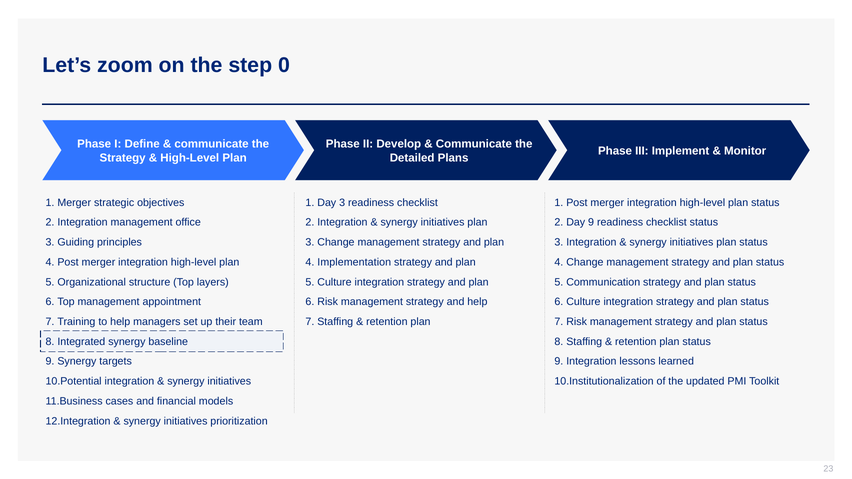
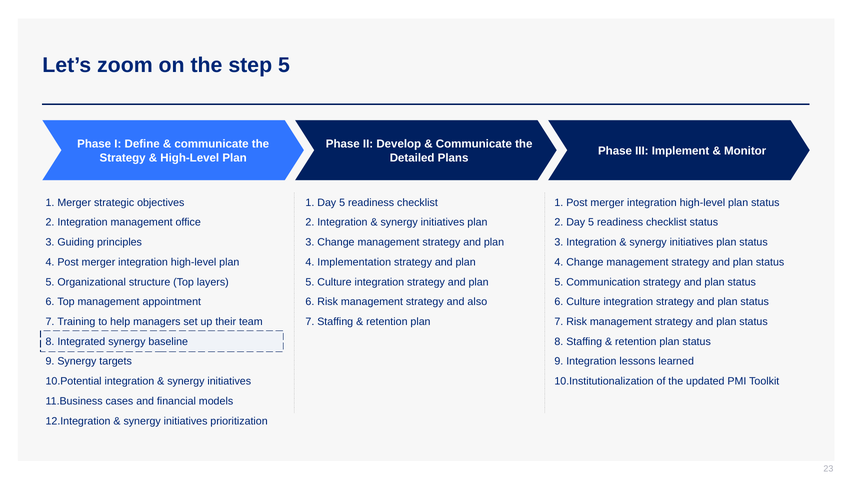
step 0: 0 -> 5 (284, 65)
1 Day 3: 3 -> 5 (342, 203)
9: 9 -> 5 (591, 223)
and help: help -> also (477, 302)
